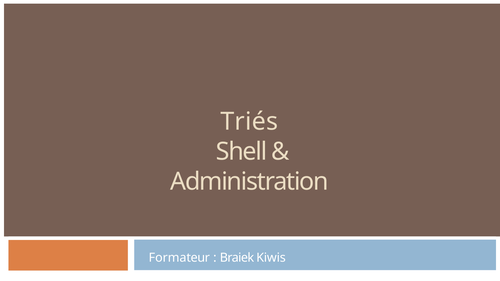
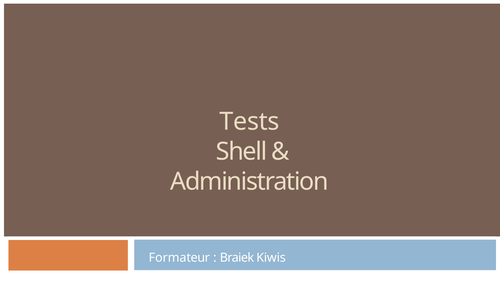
Triés: Triés -> Tests (250, 122)
